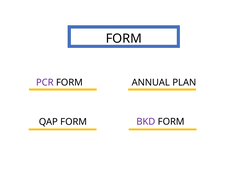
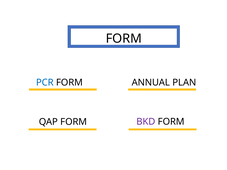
PCR colour: purple -> blue (45, 83)
